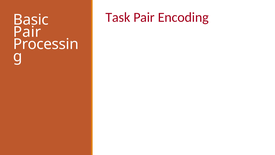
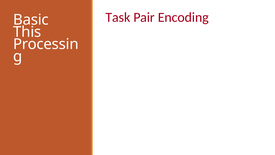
Pair: Pair -> This (27, 32)
